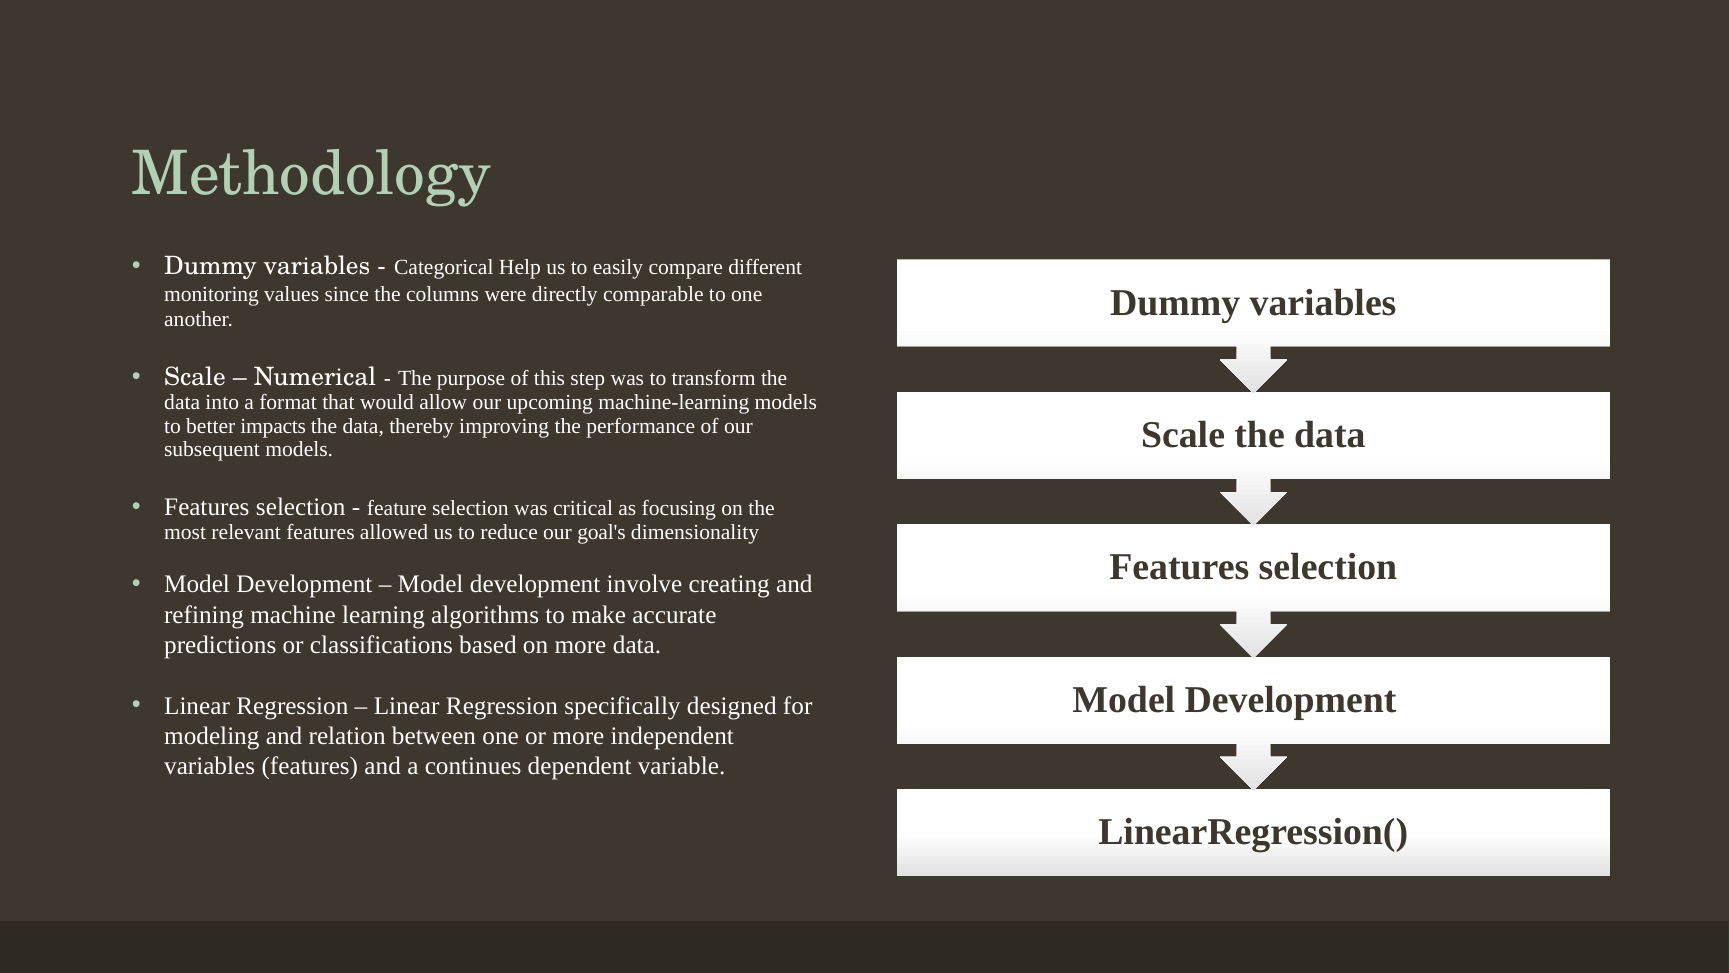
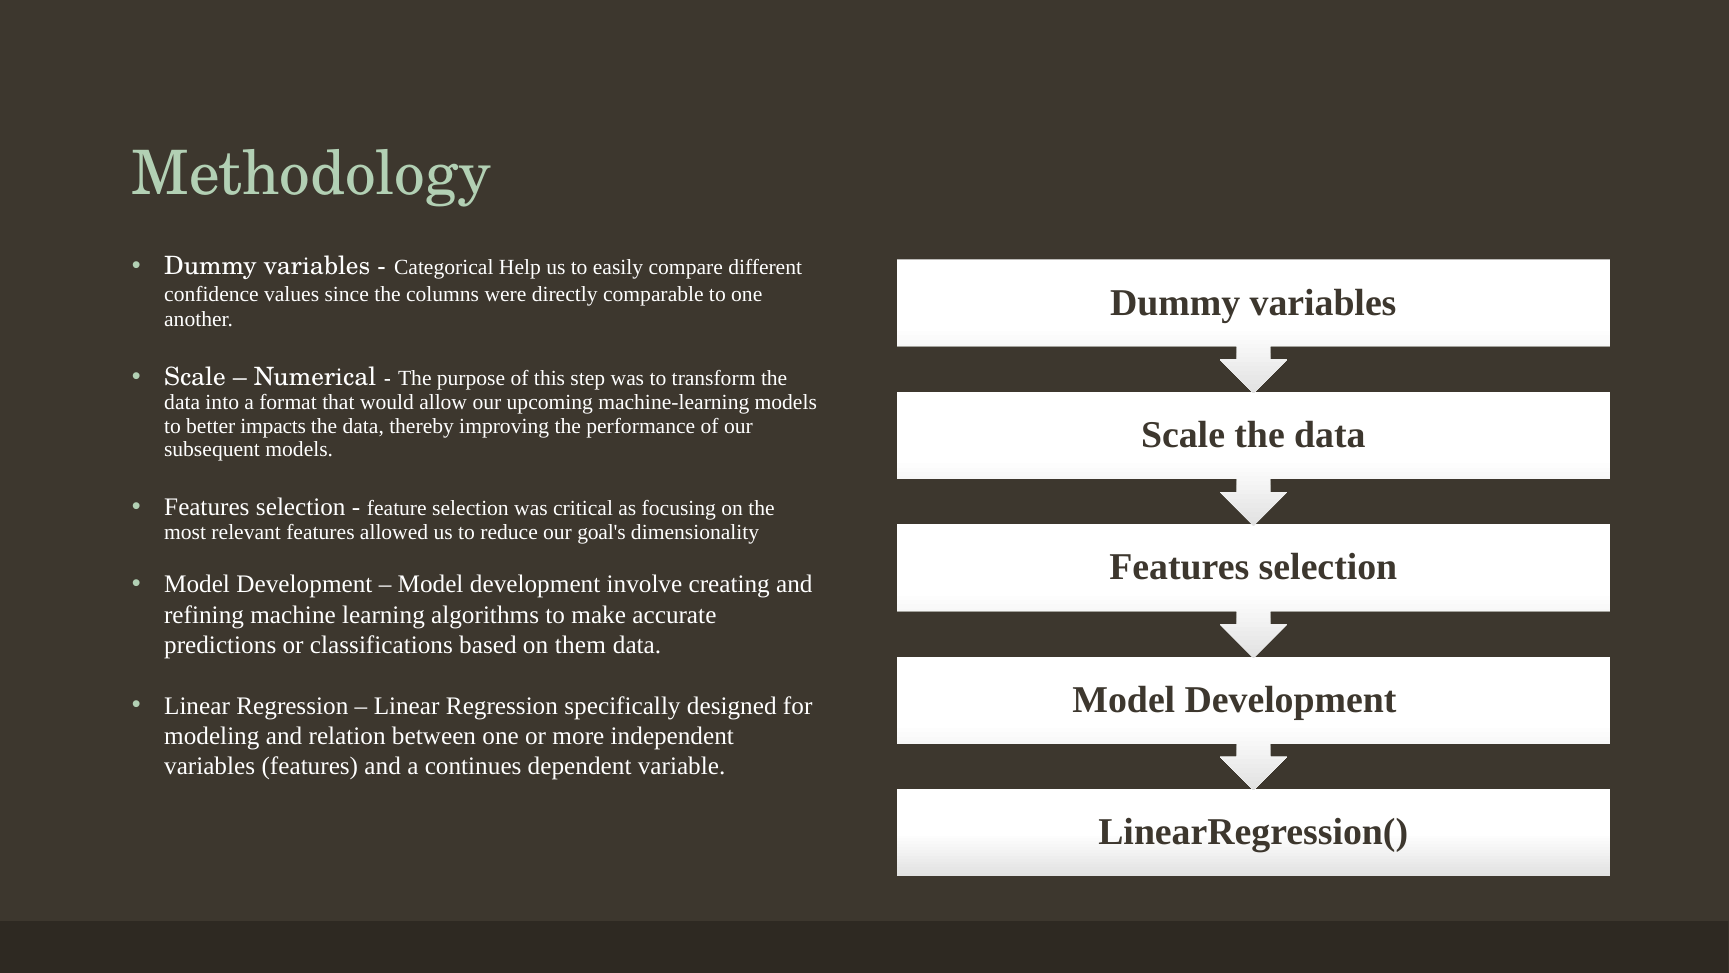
monitoring: monitoring -> confidence (211, 294)
on more: more -> them (580, 645)
